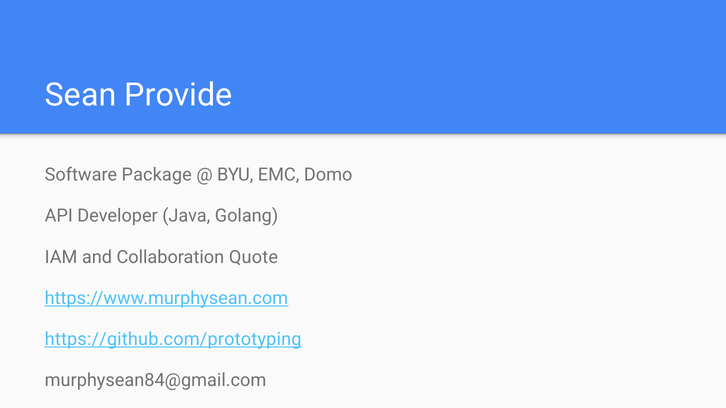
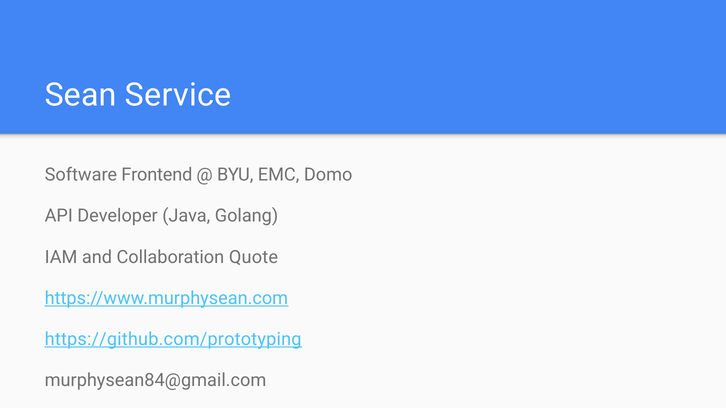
Provide: Provide -> Service (178, 95)
Package: Package -> Frontend (157, 175)
